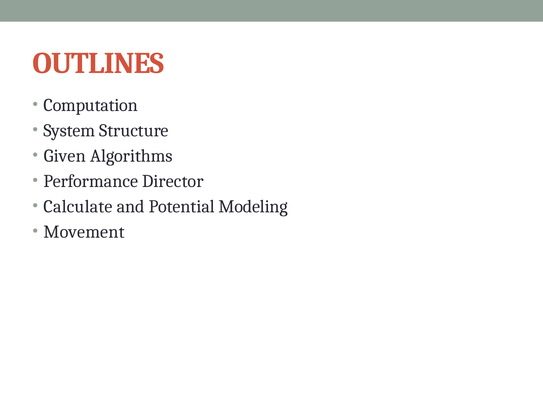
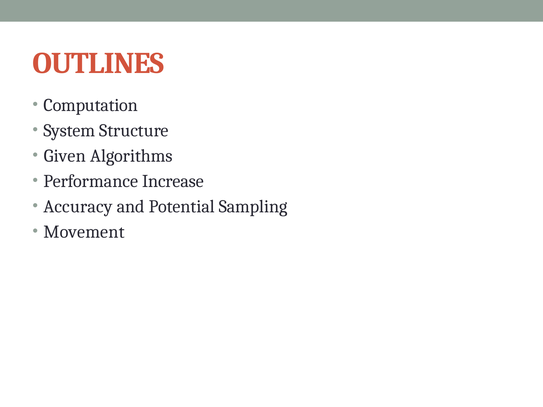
Director: Director -> Increase (173, 181)
Calculate: Calculate -> Accuracy (78, 207)
Modeling: Modeling -> Sampling (253, 207)
